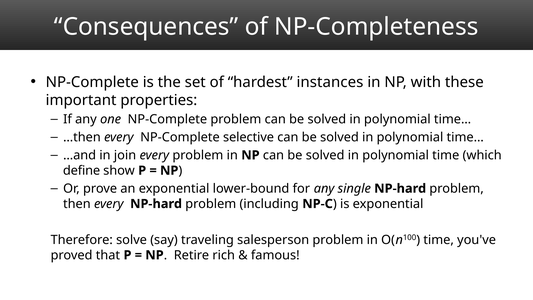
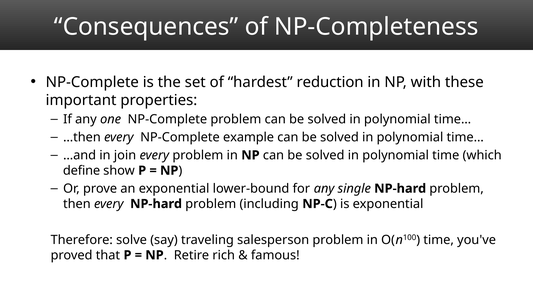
instances: instances -> reduction (330, 82)
selective: selective -> example (249, 137)
